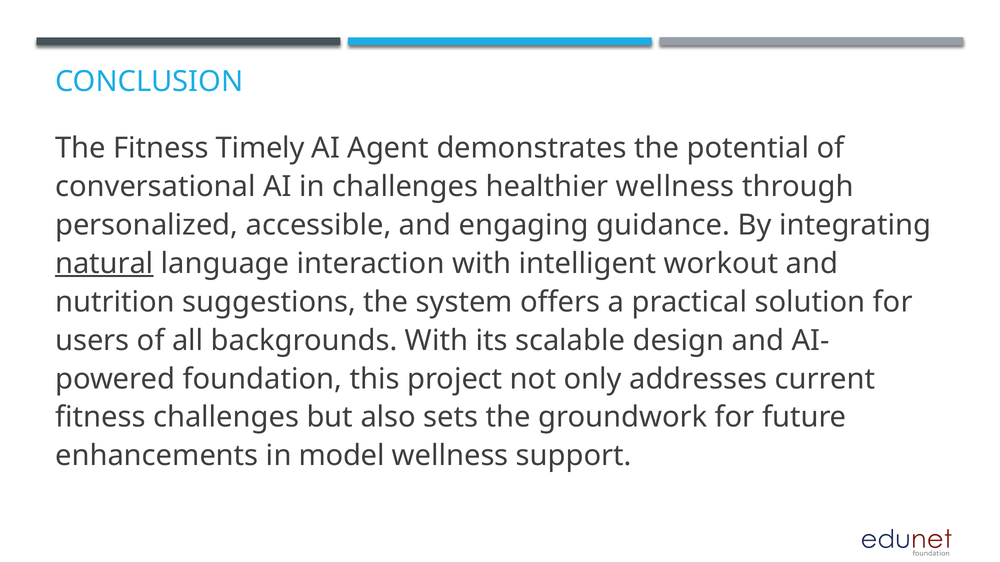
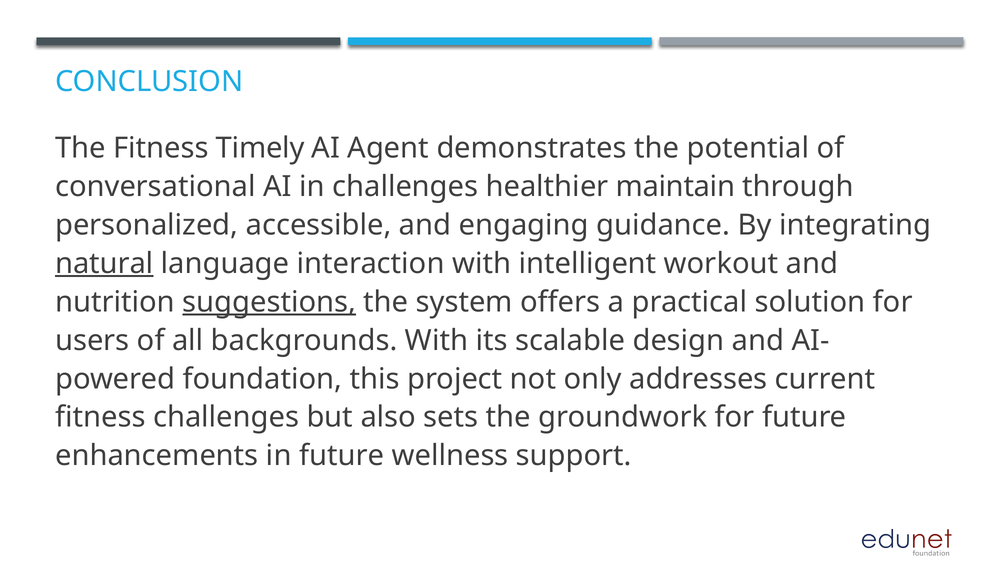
healthier wellness: wellness -> maintain (675, 187)
suggestions underline: none -> present (269, 302)
in model: model -> future (342, 456)
